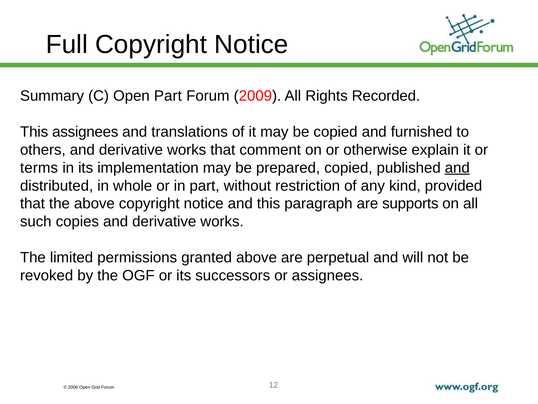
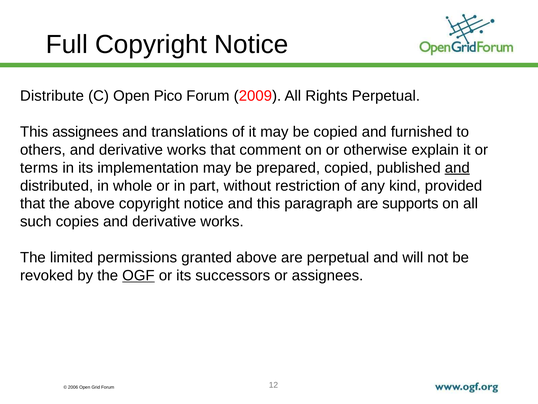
Summary: Summary -> Distribute (52, 96)
Open Part: Part -> Pico (168, 96)
Rights Recorded: Recorded -> Perpetual (386, 96)
OGF underline: none -> present (138, 275)
